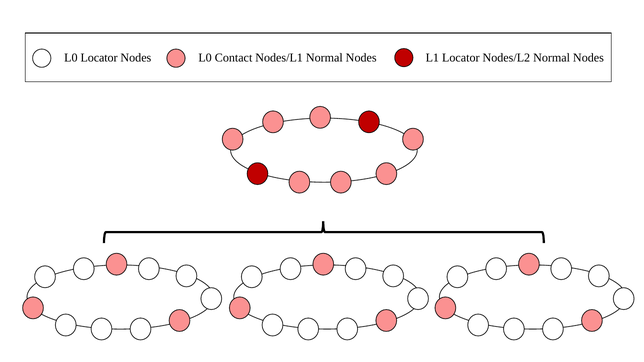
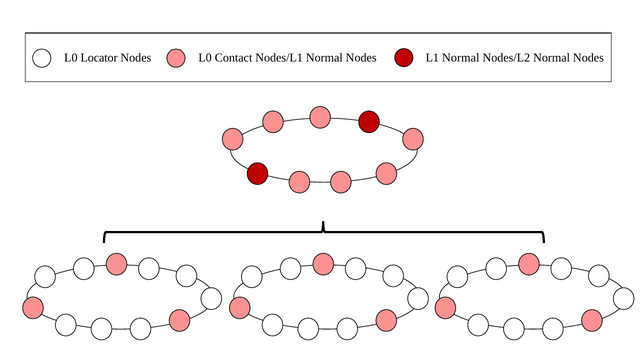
L1 Locator: Locator -> Normal (461, 58)
